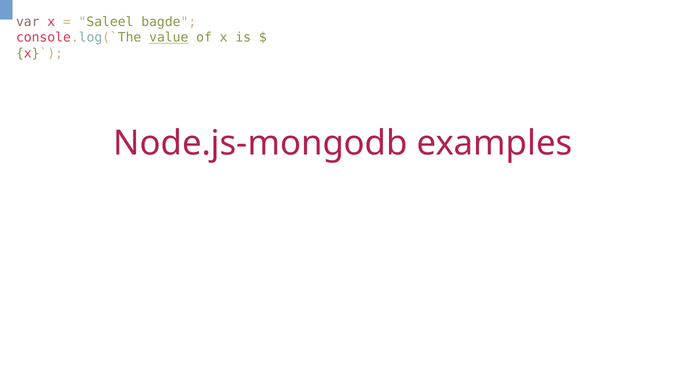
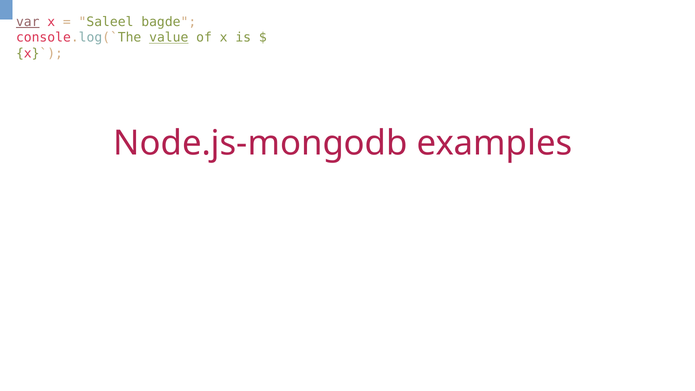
var underline: none -> present (28, 22)
